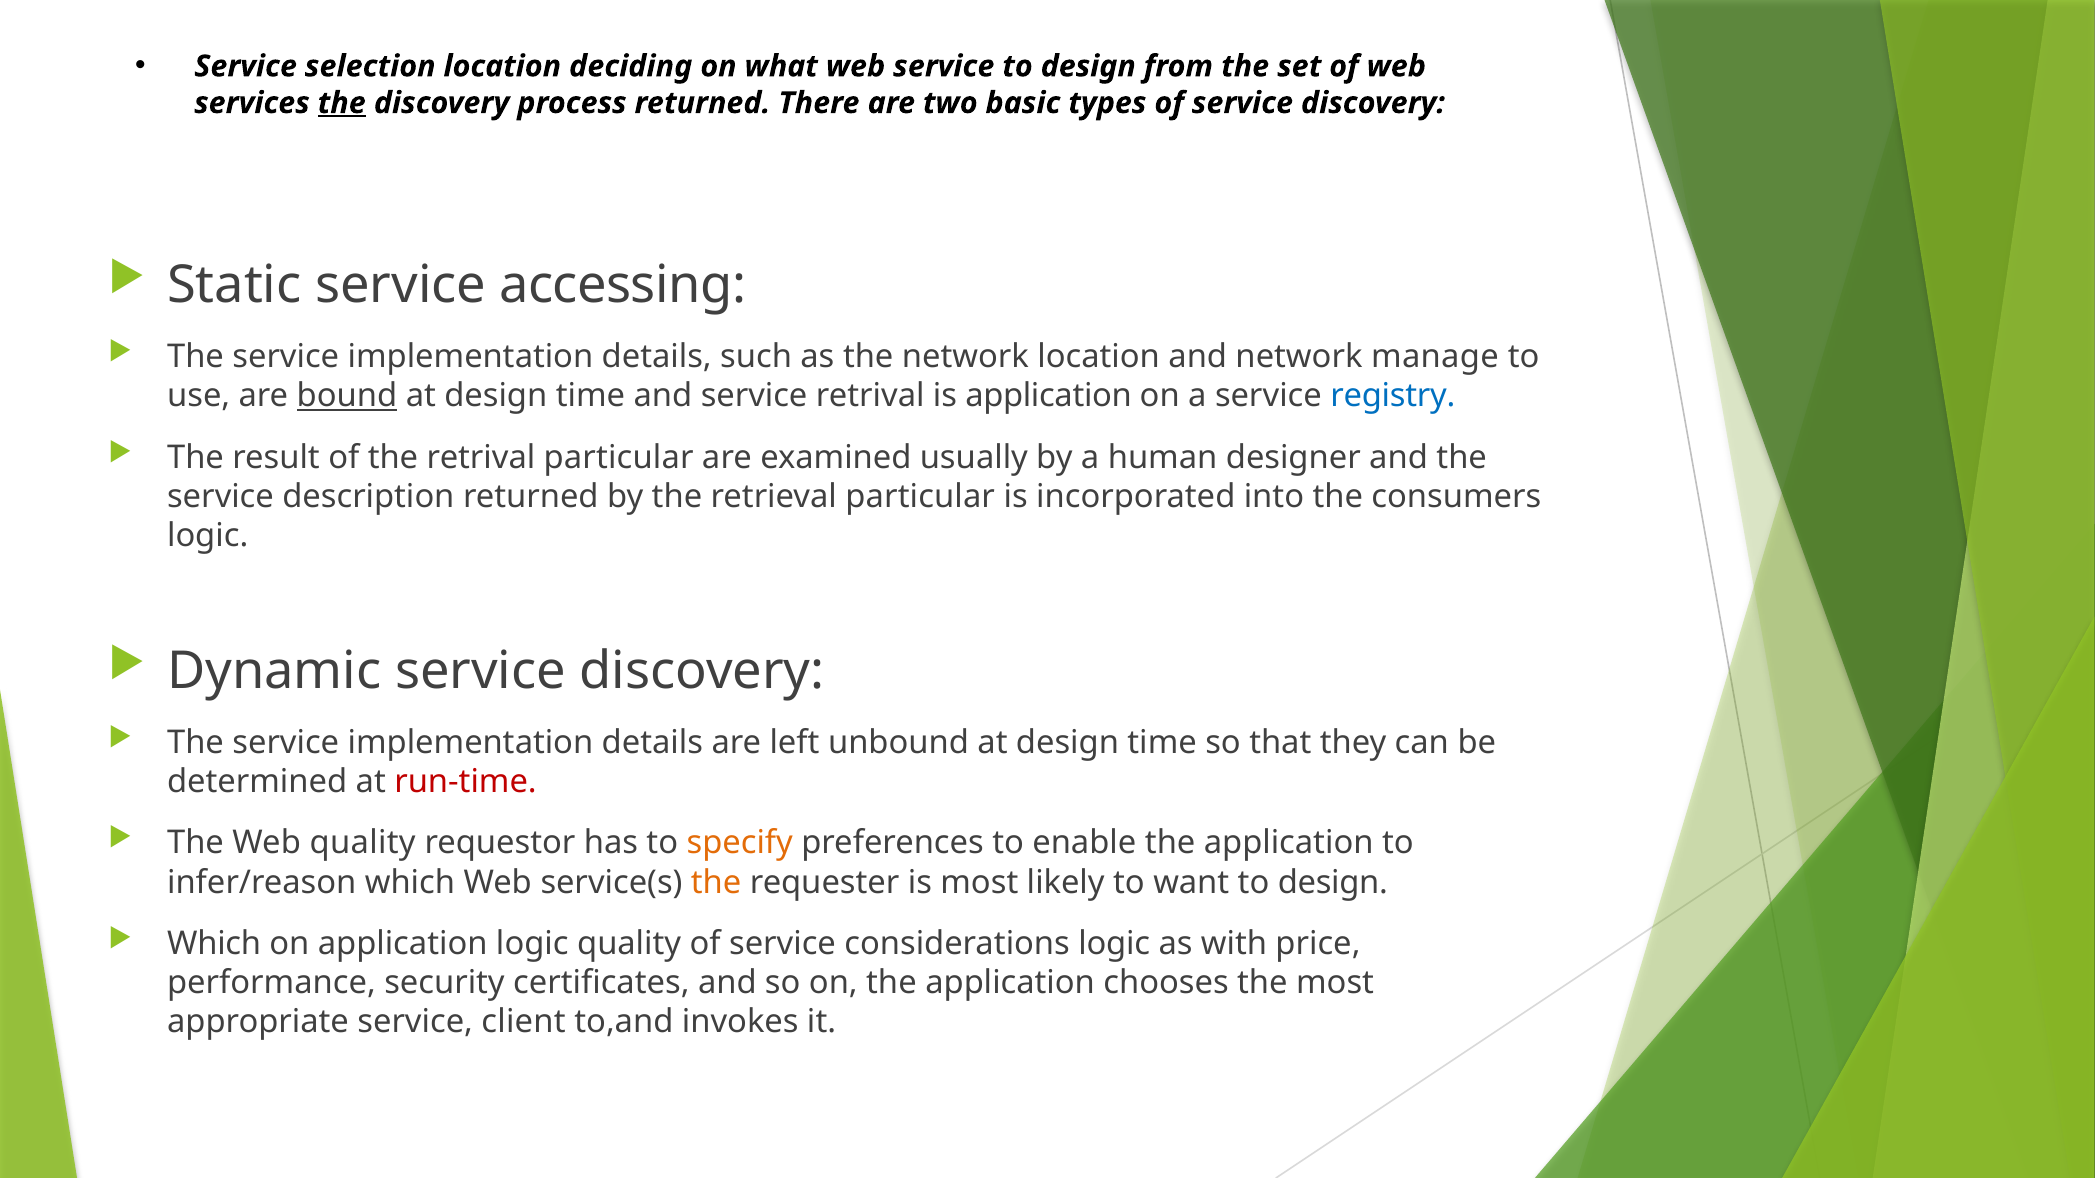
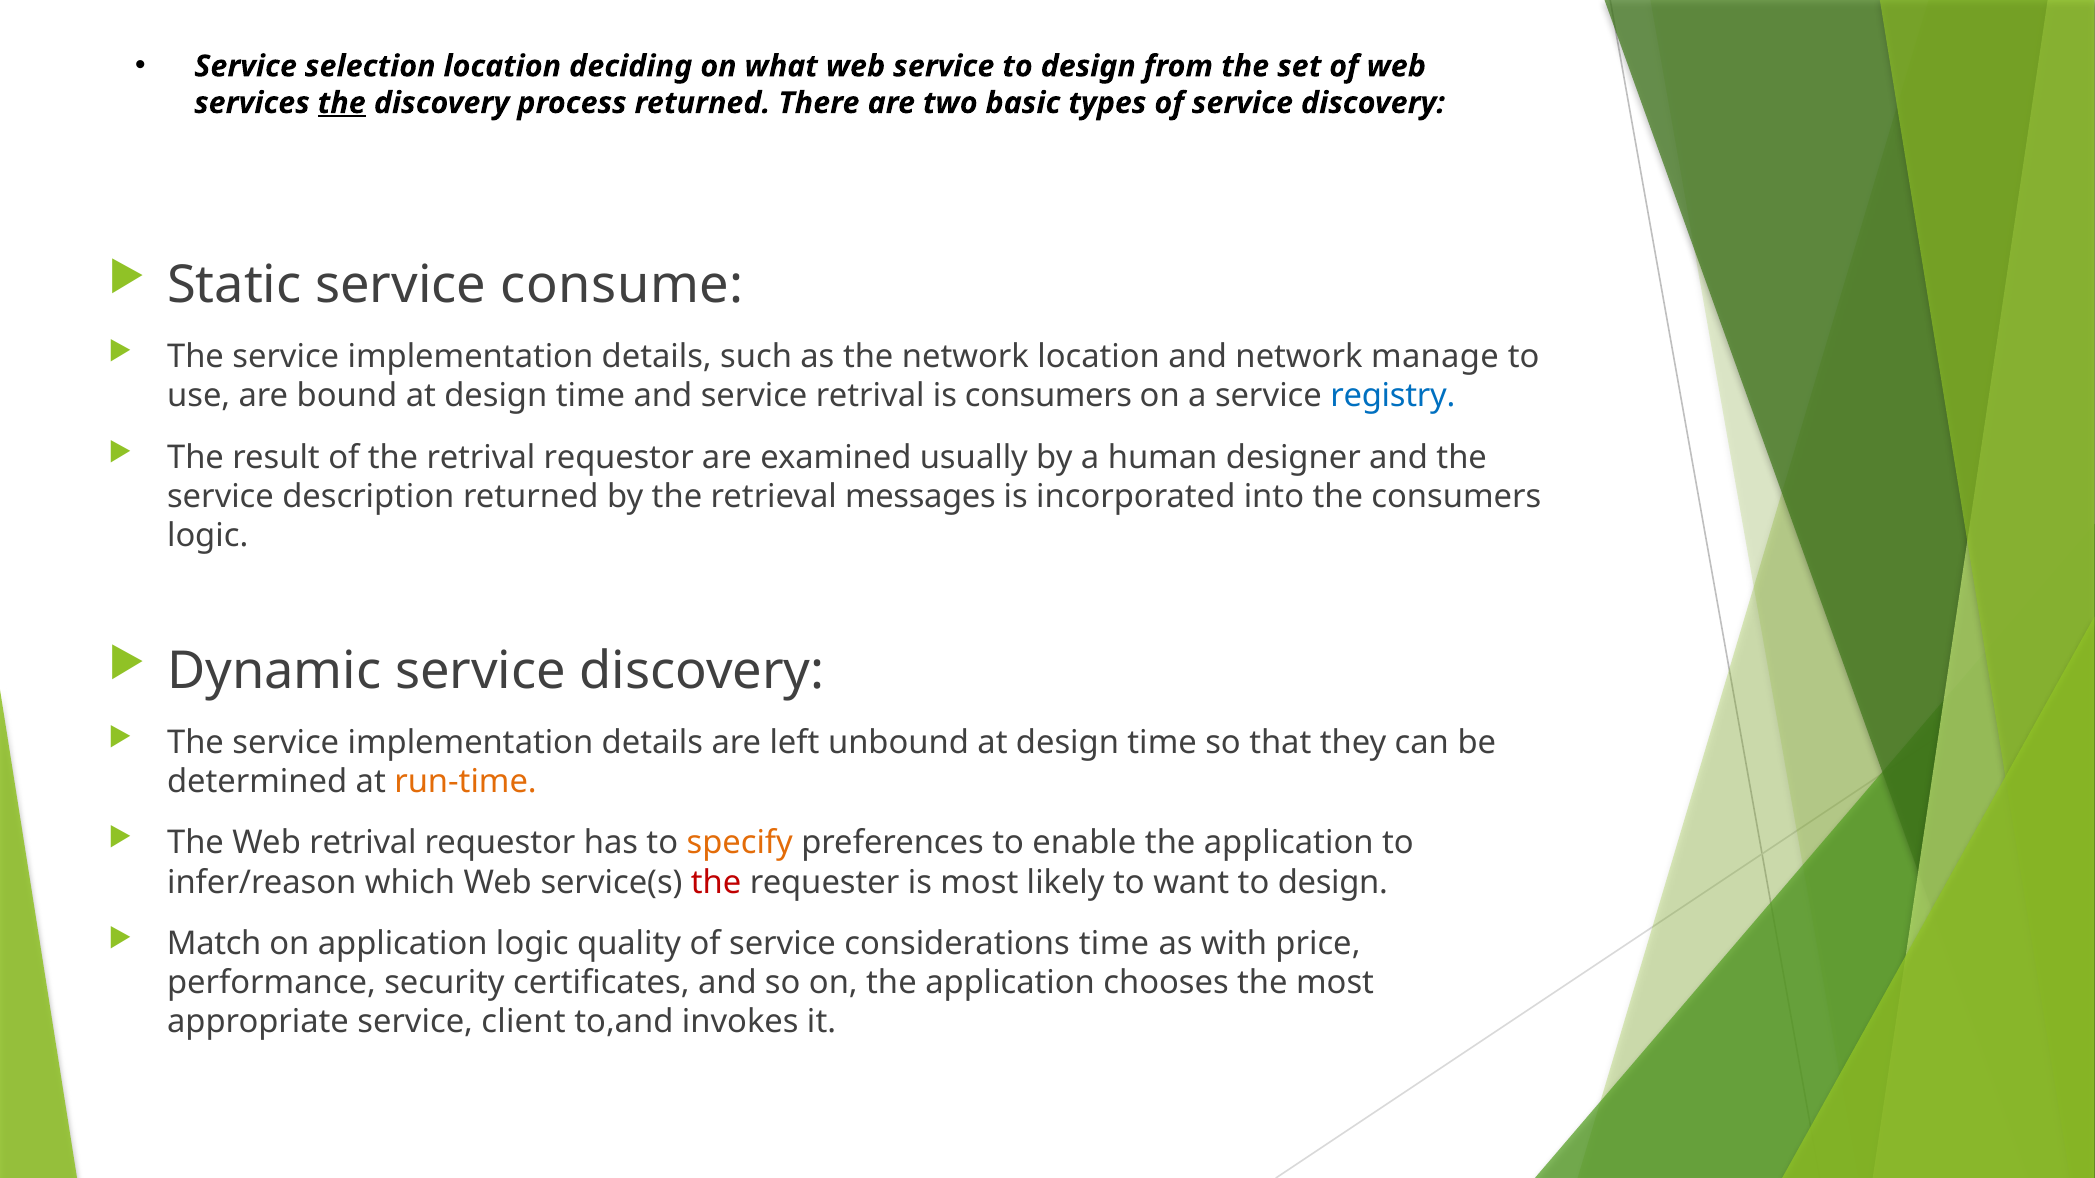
accessing: accessing -> consume (622, 286)
bound underline: present -> none (347, 396)
is application: application -> consumers (1049, 396)
the retrival particular: particular -> requestor (619, 457)
retrieval particular: particular -> messages (920, 497)
run-time colour: red -> orange (466, 782)
Web quality: quality -> retrival (363, 843)
the colour: orange -> red (716, 883)
Which: Which -> Match (214, 944)
considerations logic: logic -> time (1114, 944)
